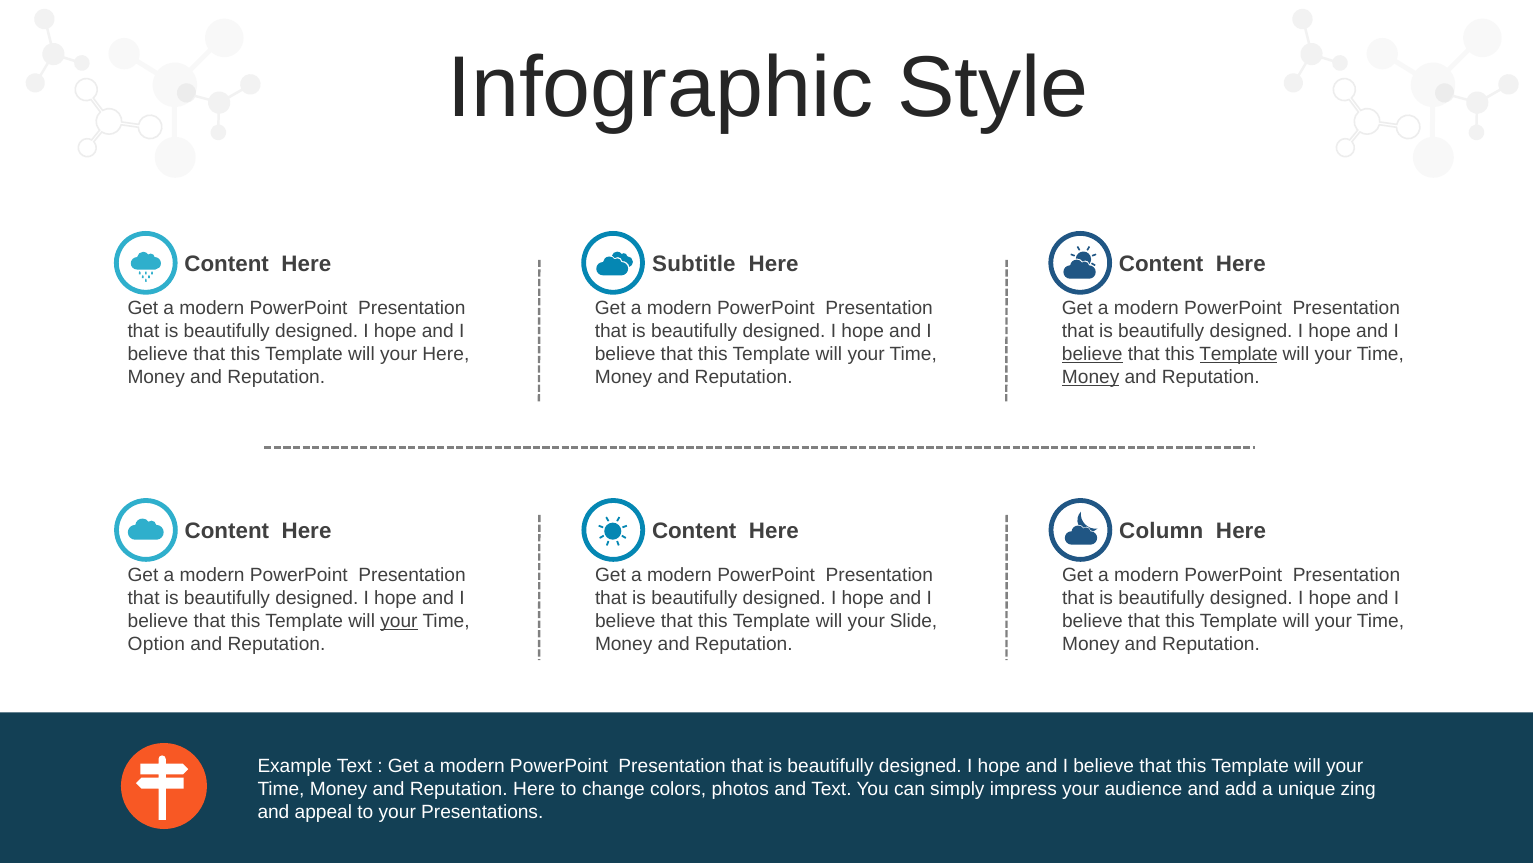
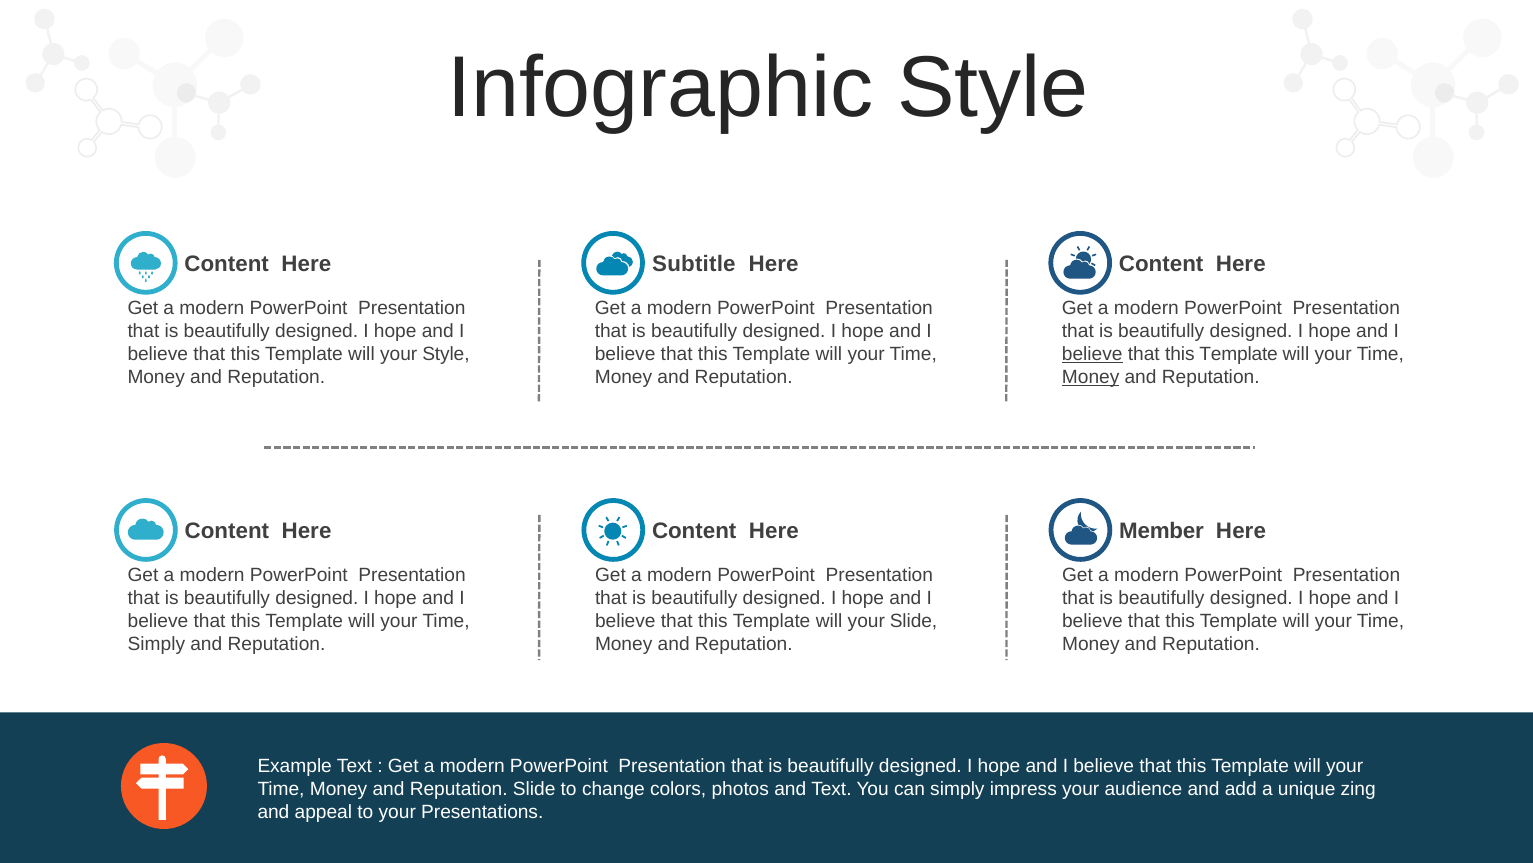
your Here: Here -> Style (446, 354)
Template underline: present -> none (1239, 354)
Column: Column -> Member (1161, 531)
your underline: present -> none (399, 621)
Option: Option -> Simply (156, 644)
Reputation Here: Here -> Slide (534, 788)
